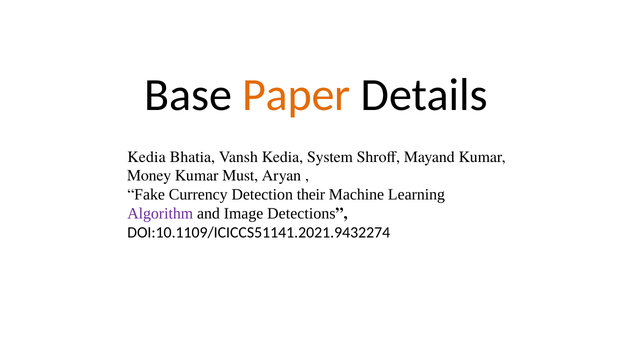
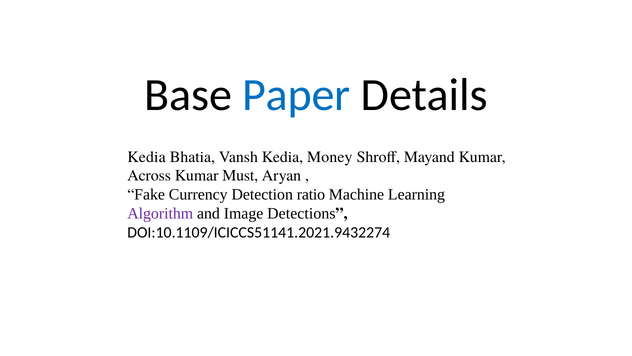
Paper colour: orange -> blue (296, 95)
System: System -> Money (330, 157)
Money: Money -> Across (149, 176)
their: their -> ratio (311, 194)
